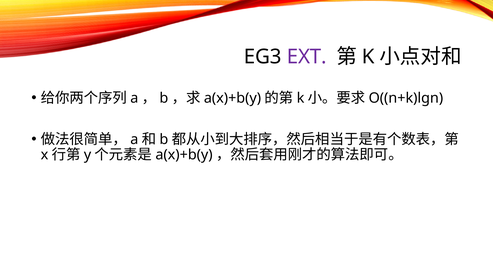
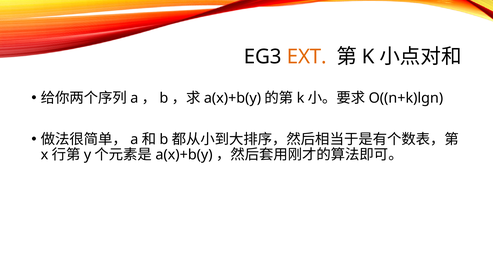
EXT colour: purple -> orange (307, 57)
